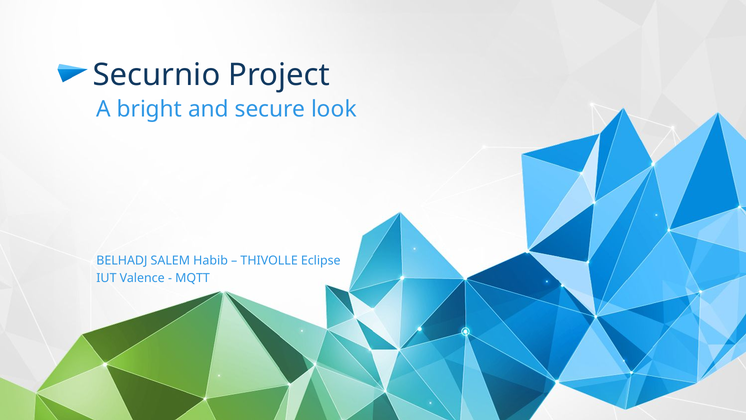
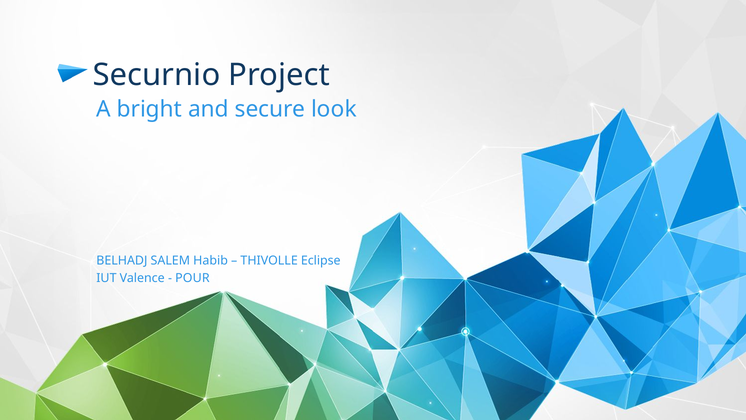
MQTT: MQTT -> POUR (192, 278)
